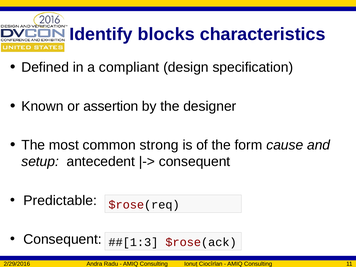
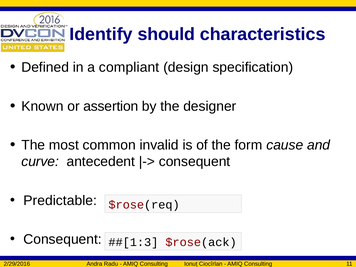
blocks: blocks -> should (166, 34)
strong: strong -> invalid (159, 145)
setup: setup -> curve (40, 162)
